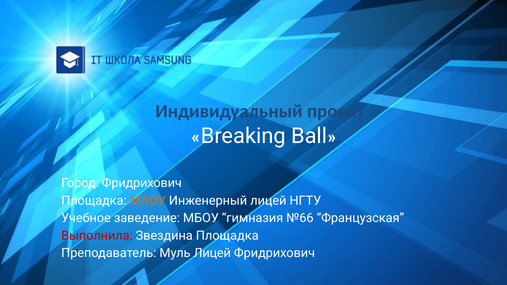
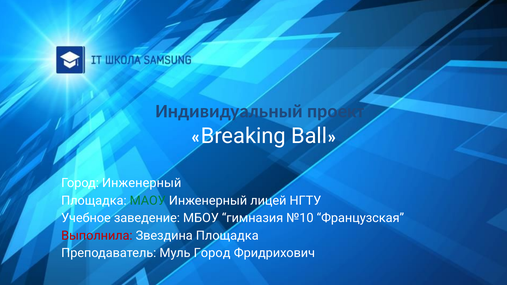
Город Фридрихович: Фридрихович -> Инженерный (142, 183)
МАОУ colour: orange -> green (148, 201)
№66: №66 -> №10 (300, 218)
Муль Лицей: Лицей -> Город (212, 253)
